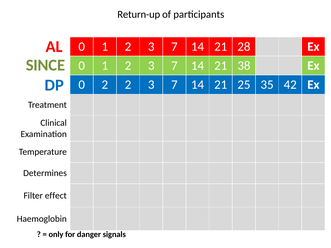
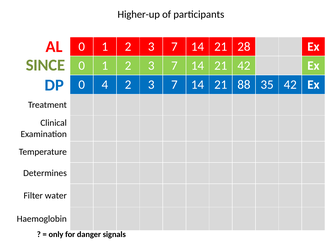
Return-up: Return-up -> Higher-up (139, 14)
21 38: 38 -> 42 (244, 66)
0 2: 2 -> 4 (105, 85)
25: 25 -> 88 (244, 85)
effect: effect -> water (56, 196)
